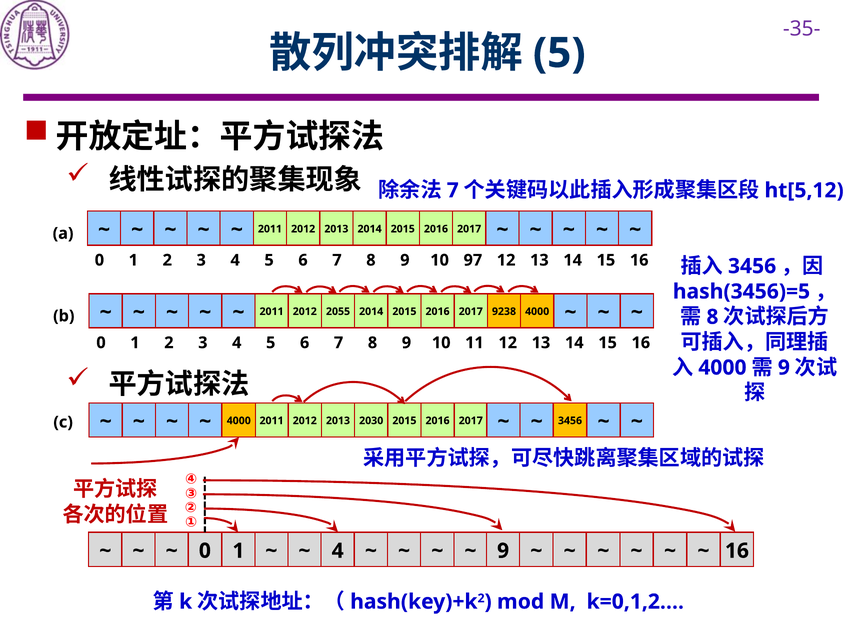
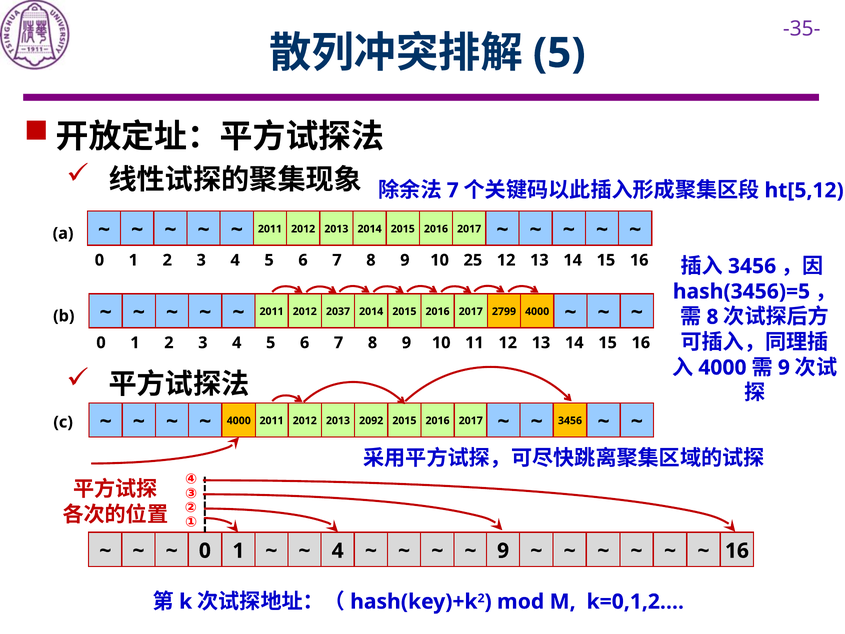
97: 97 -> 25 (473, 260)
2055: 2055 -> 2037 (338, 311)
9238: 9238 -> 2799 (504, 311)
2030: 2030 -> 2092 (371, 421)
